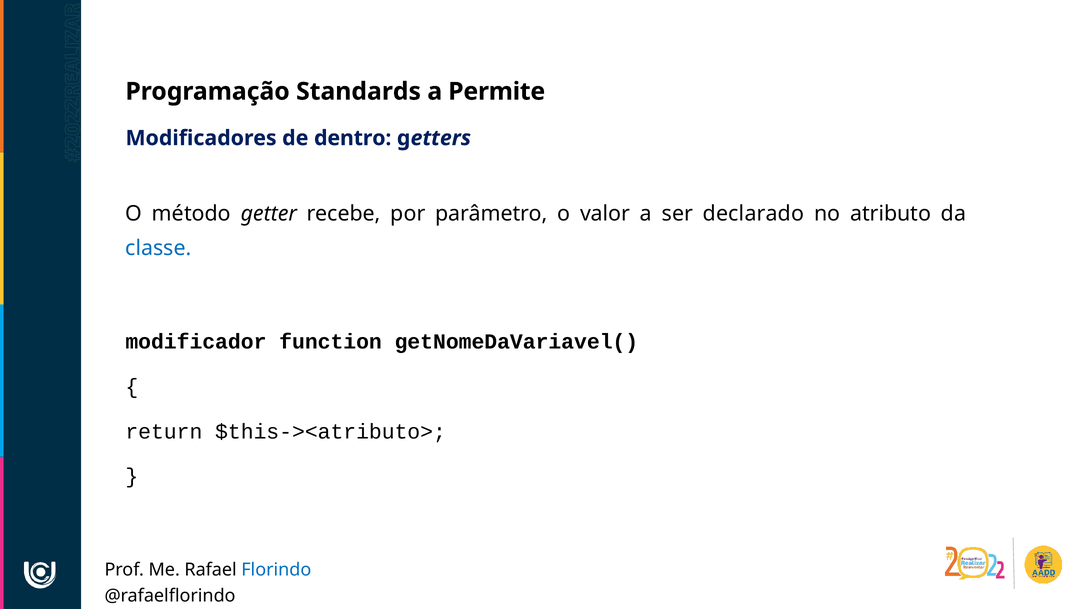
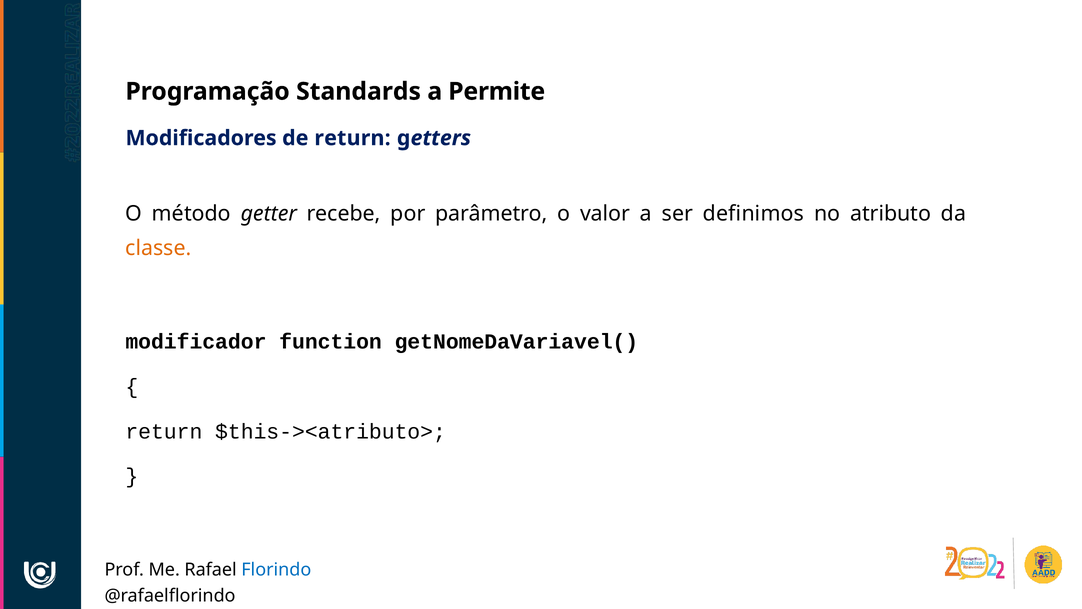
de dentro: dentro -> return (353, 138)
declarado: declarado -> definimos (753, 214)
classe colour: blue -> orange (158, 248)
